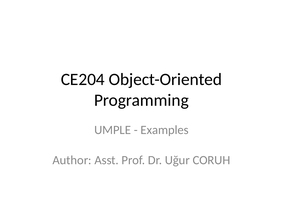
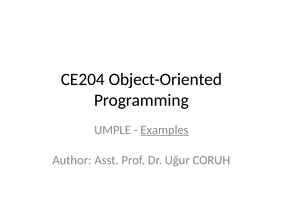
Examples underline: none -> present (165, 130)
